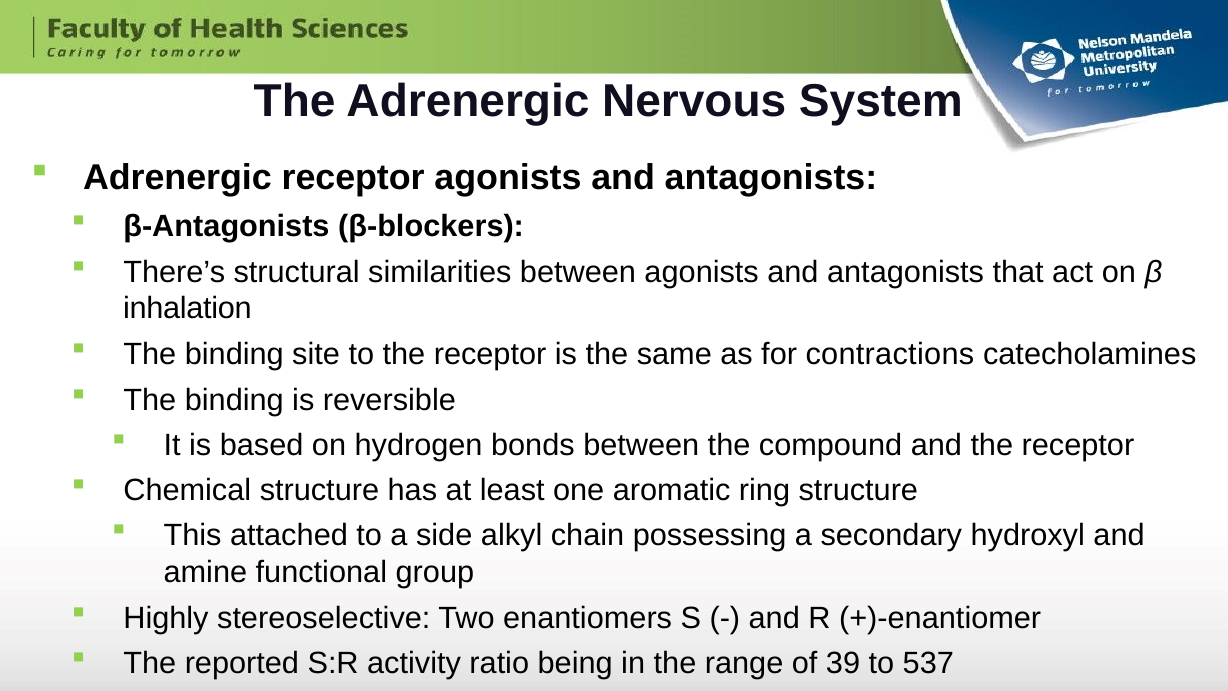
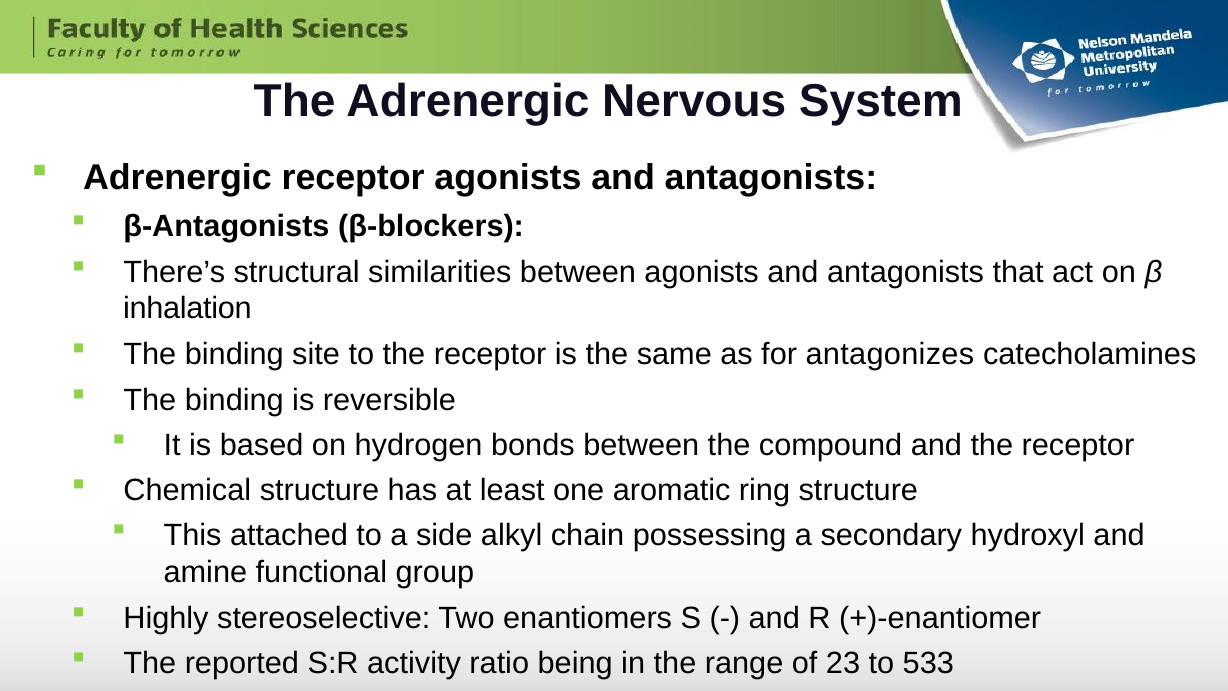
contractions: contractions -> antagonizes (890, 354)
39: 39 -> 23 (843, 663)
537: 537 -> 533 (928, 663)
